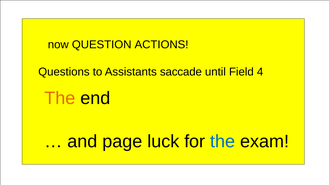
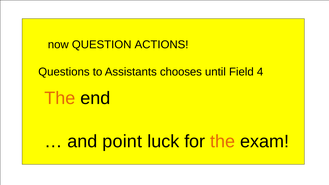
saccade: saccade -> chooses (181, 72)
page: page -> point (122, 141)
the colour: blue -> orange (223, 141)
